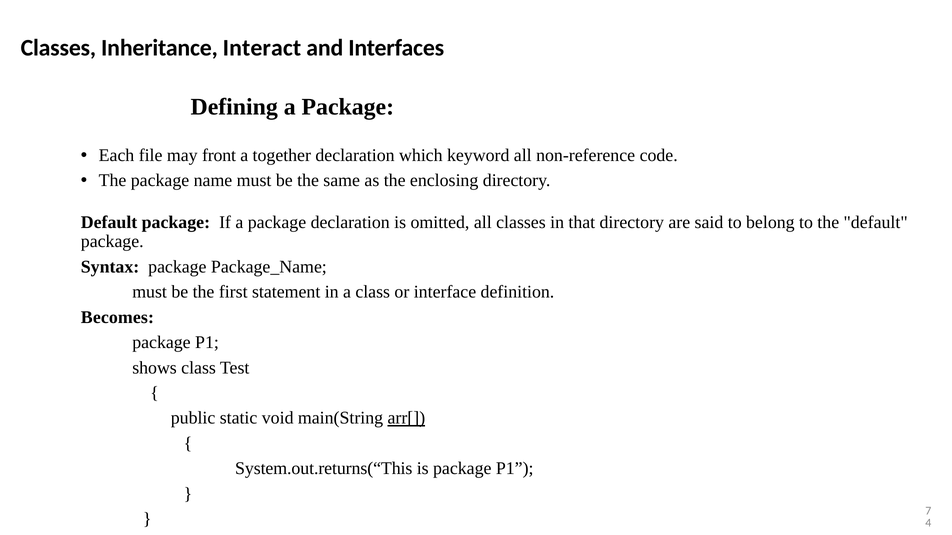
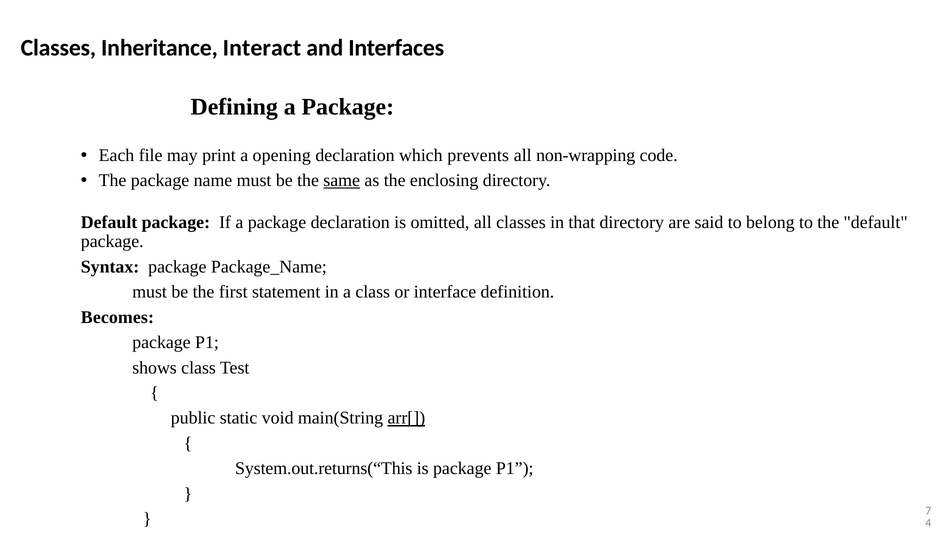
front: front -> print (219, 155)
together: together -> opening (282, 155)
keyword: keyword -> prevents (478, 155)
non-reference: non-reference -> non-wrapping (586, 155)
same underline: none -> present (342, 181)
